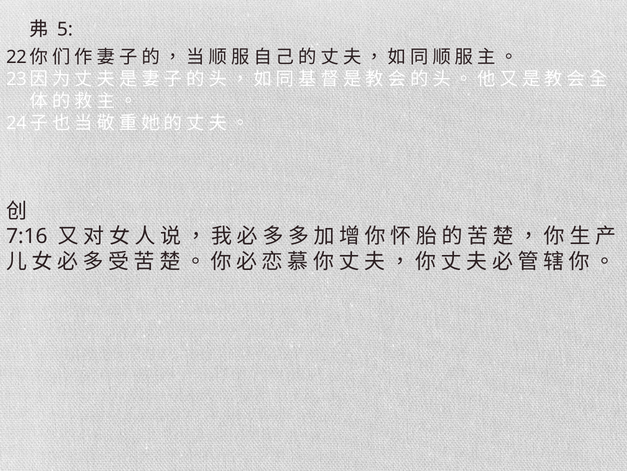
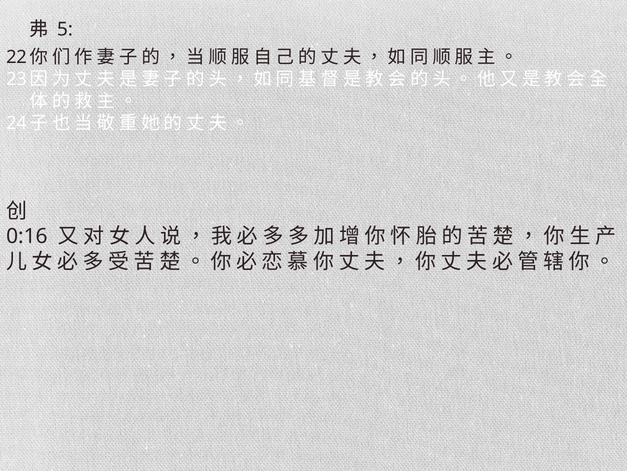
7:16: 7:16 -> 0:16 (27, 236)
